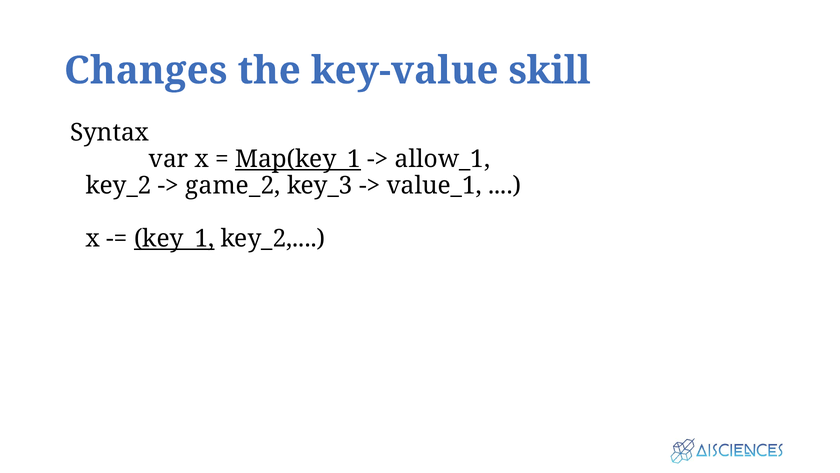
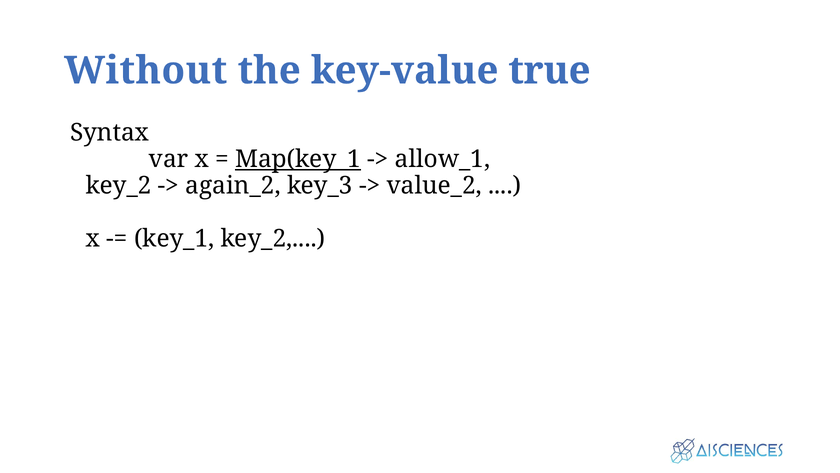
Changes: Changes -> Without (146, 71)
skill: skill -> true (549, 71)
game_2: game_2 -> again_2 (233, 185)
value_1: value_1 -> value_2 (434, 185)
key_1 underline: present -> none (174, 238)
